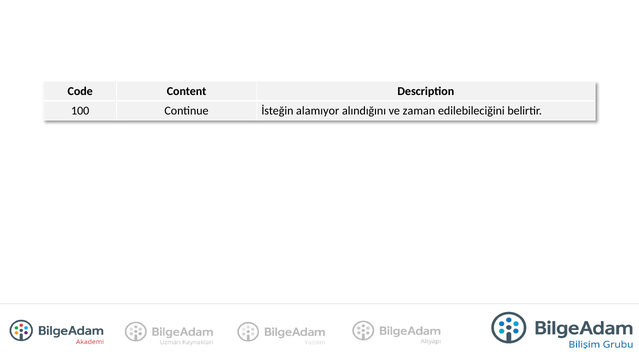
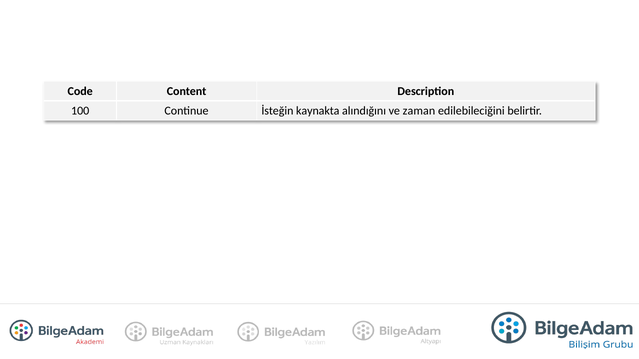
alamıyor: alamıyor -> kaynakta (318, 111)
